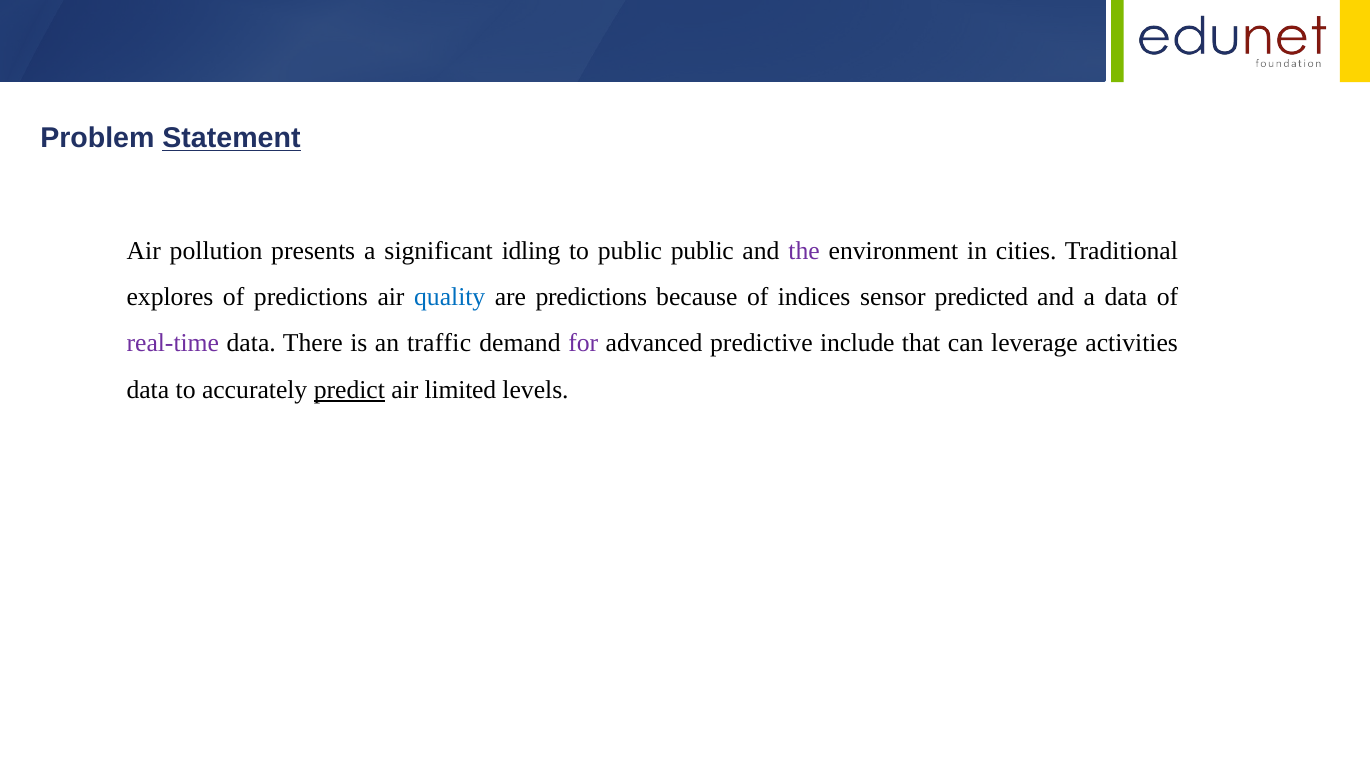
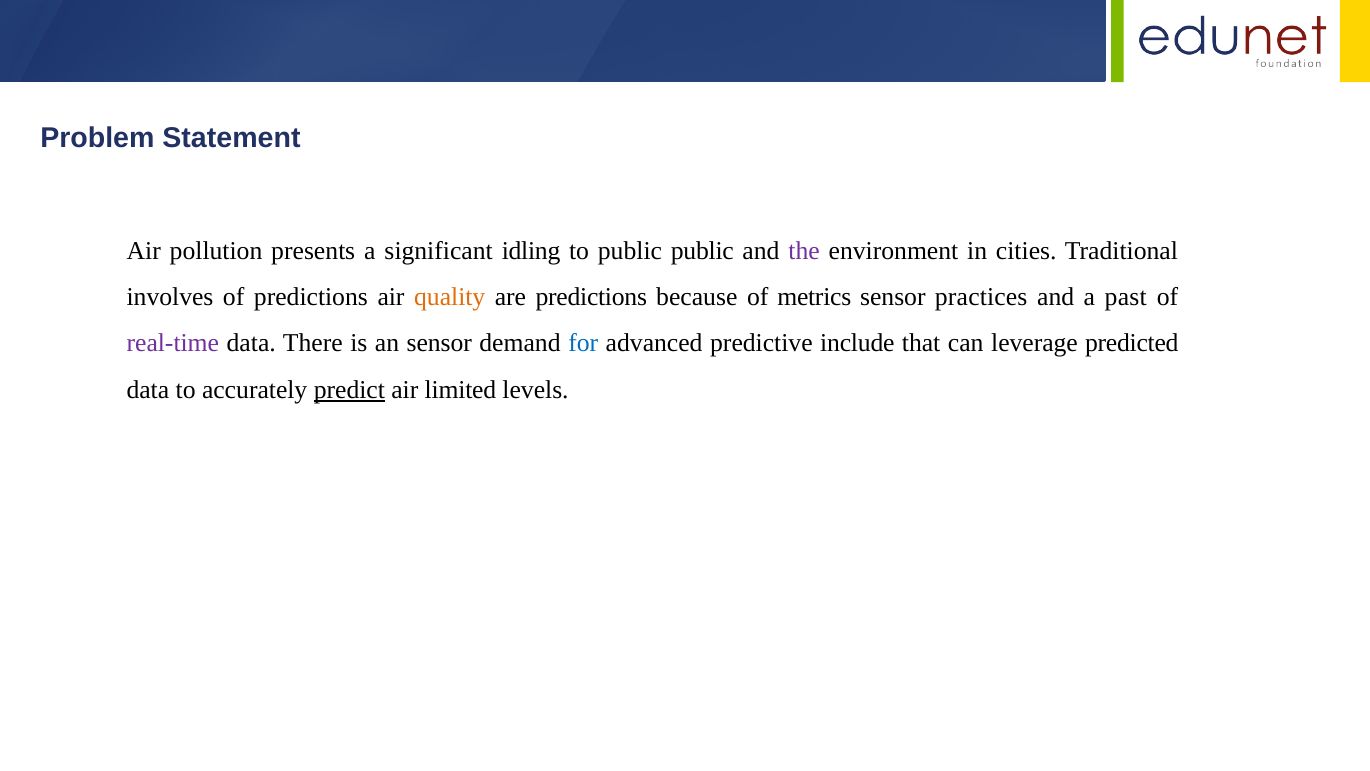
Statement underline: present -> none (232, 138)
explores: explores -> involves (170, 297)
quality colour: blue -> orange (450, 297)
indices: indices -> metrics (814, 297)
predicted: predicted -> practices (981, 297)
a data: data -> past (1126, 297)
an traffic: traffic -> sensor (439, 343)
for colour: purple -> blue (583, 343)
activities: activities -> predicted (1132, 343)
